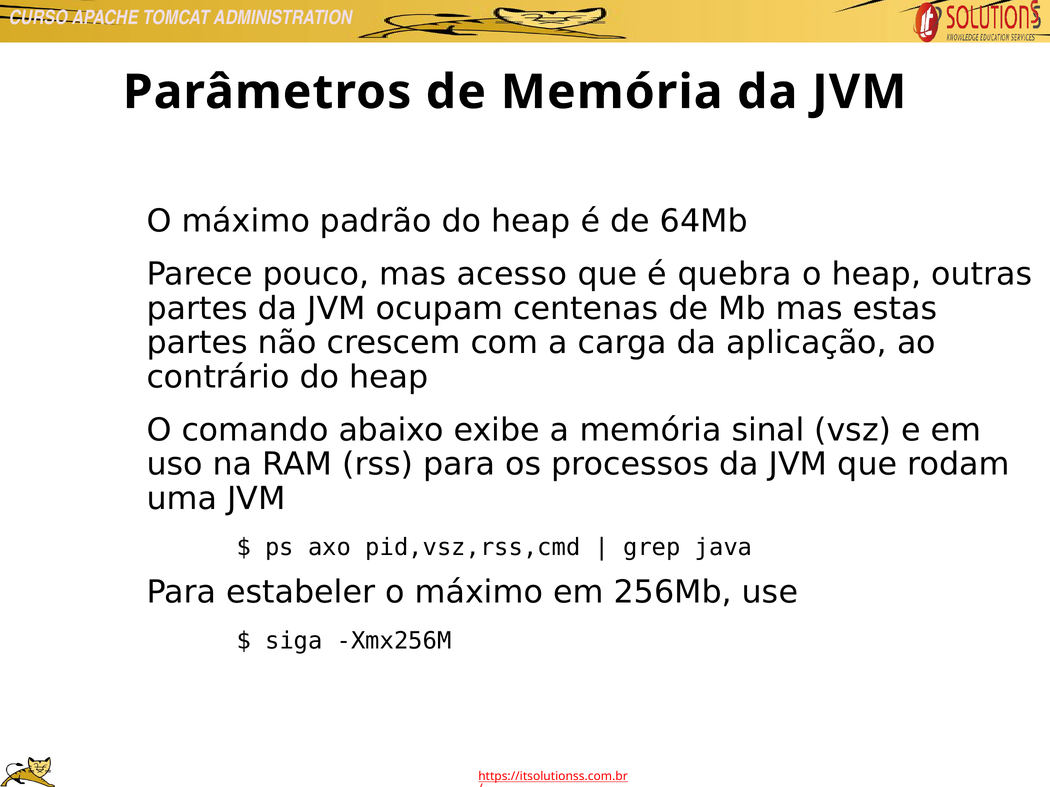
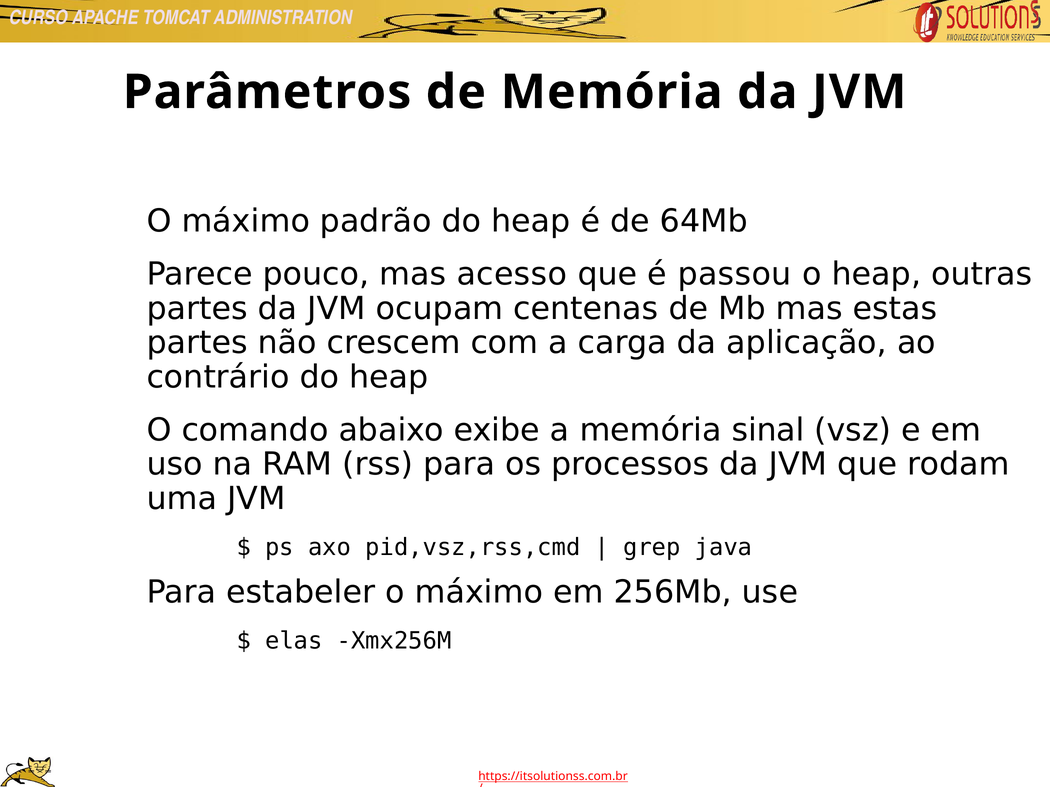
quebra: quebra -> passou (735, 274)
siga: siga -> elas (294, 641)
